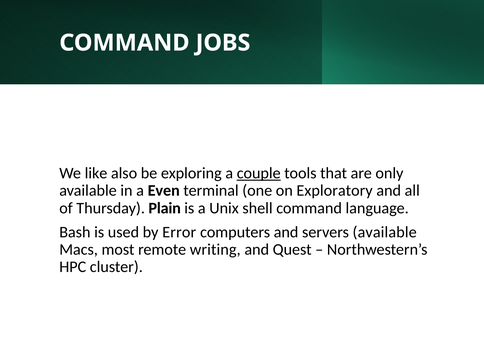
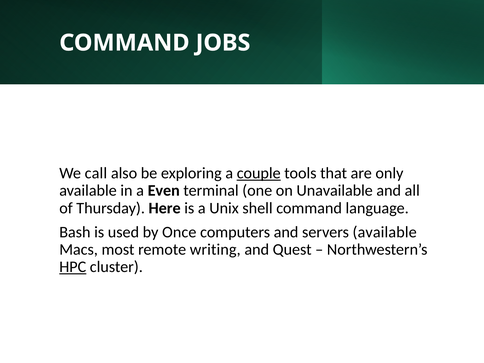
like: like -> call (96, 173)
Exploratory: Exploratory -> Unavailable (335, 191)
Plain: Plain -> Here (165, 208)
Error: Error -> Once (179, 232)
HPC underline: none -> present (73, 267)
